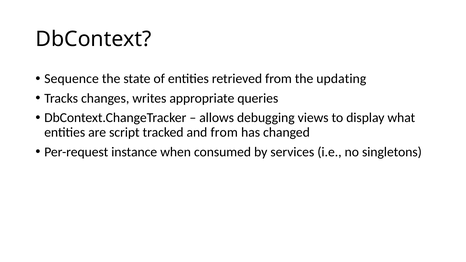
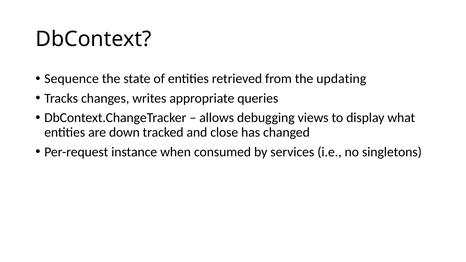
script: script -> down (124, 133)
and from: from -> close (224, 133)
